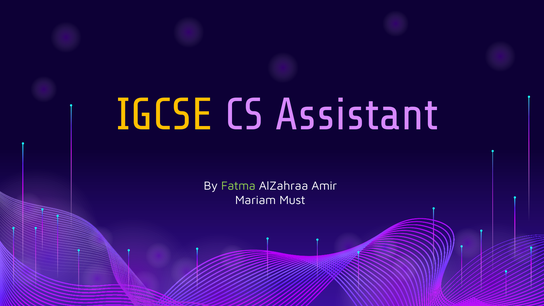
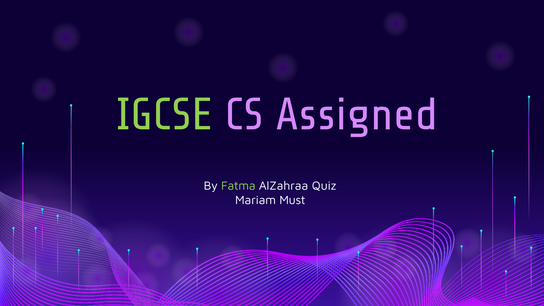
IGCSE colour: yellow -> light green (165, 114)
Assistant: Assistant -> Assigned (357, 114)
Amir: Amir -> Quiz (324, 186)
